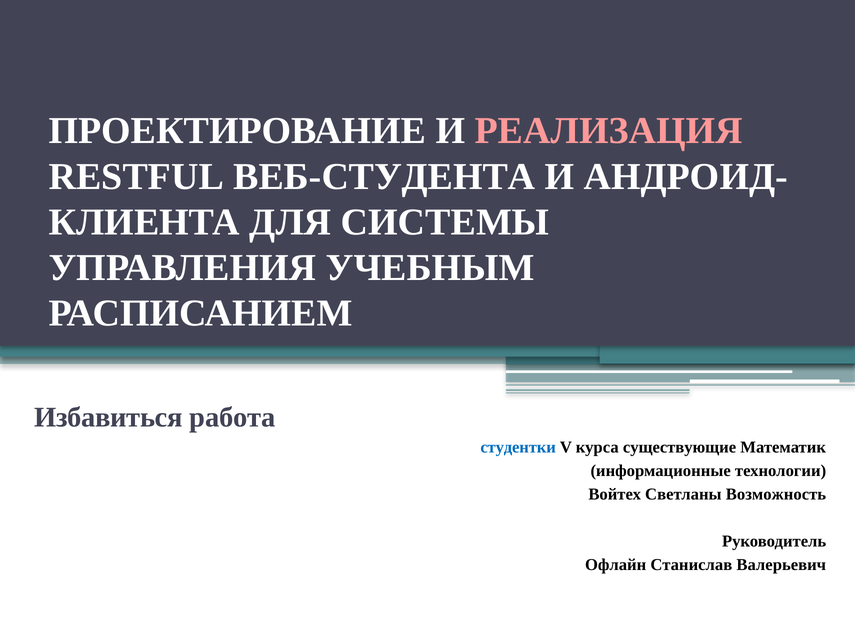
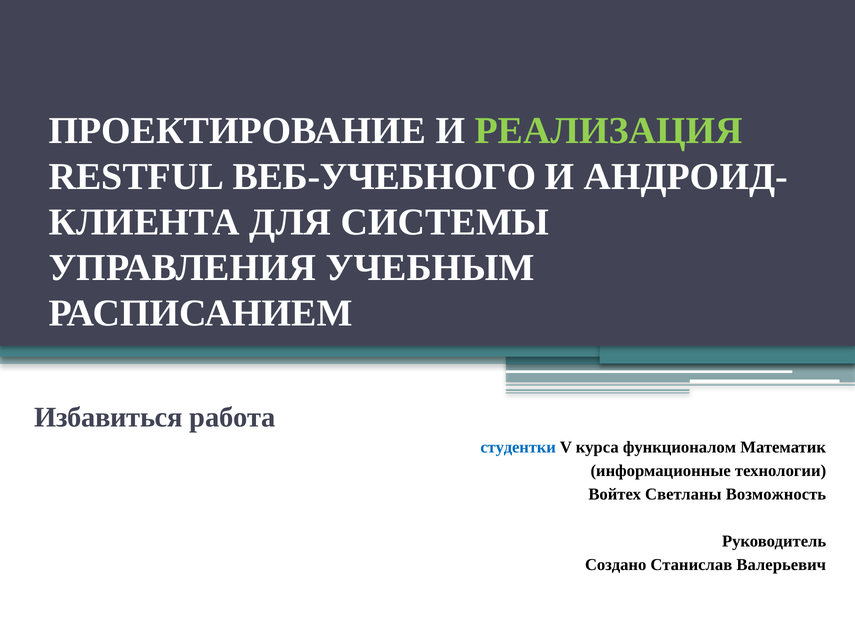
РЕАЛИЗАЦИЯ colour: pink -> light green (609, 131)
ВЕБ-СТУДЕНТА: ВЕБ-СТУДЕНТА -> ВЕБ-УЧЕБНОГО (384, 177)
существующие: существующие -> функционалом (680, 447)
Офлайн: Офлайн -> Создано (616, 565)
